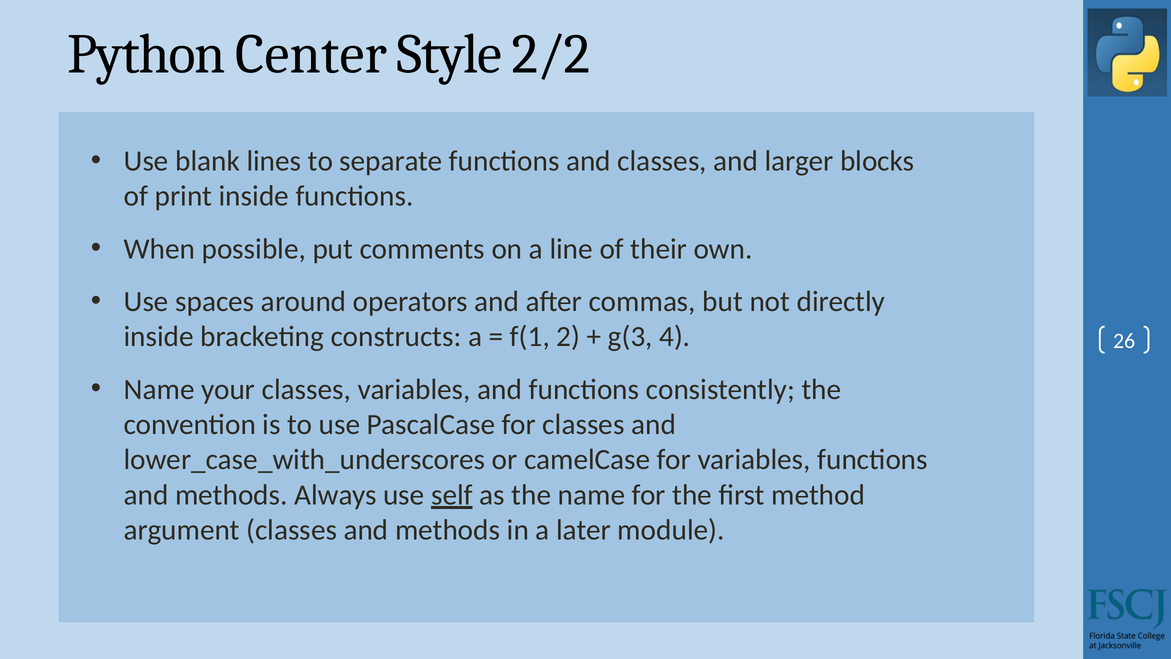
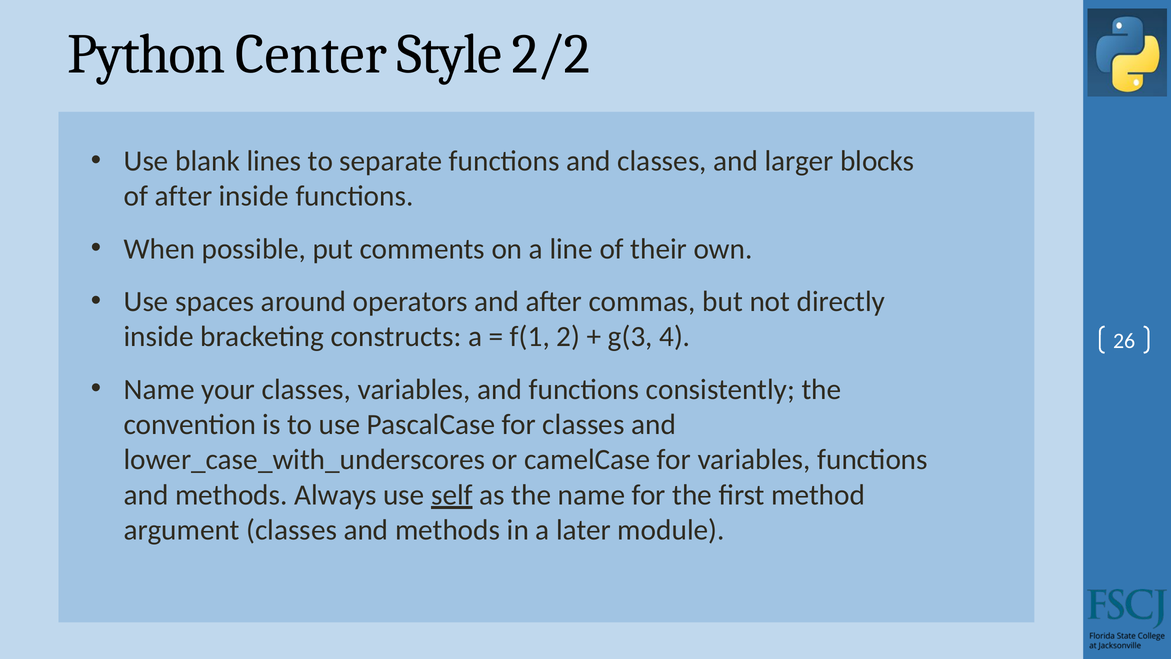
of print: print -> after (183, 196)
